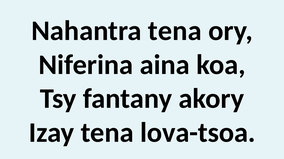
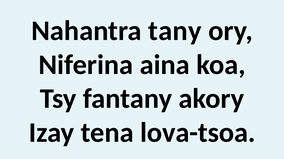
Nahantra tena: tena -> tany (175, 31)
